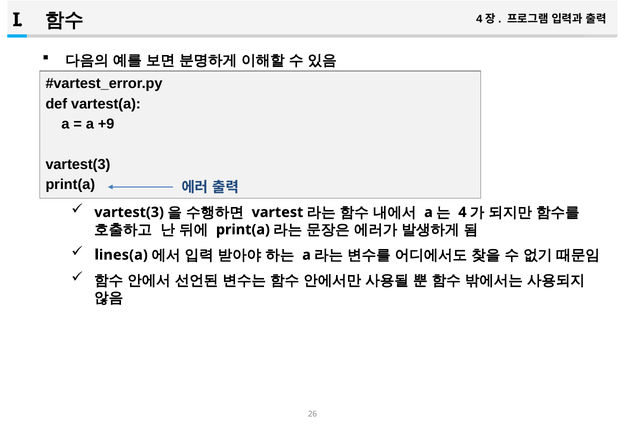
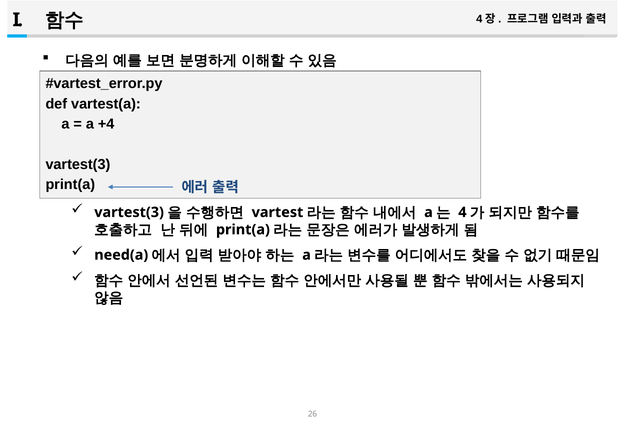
+9: +9 -> +4 (106, 124)
lines(a: lines(a -> need(a (121, 255)
